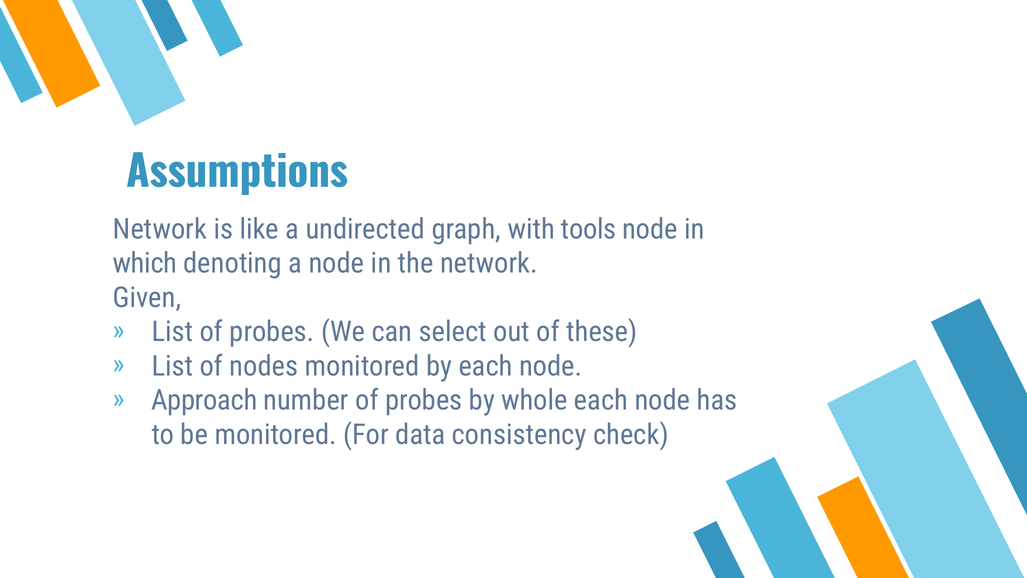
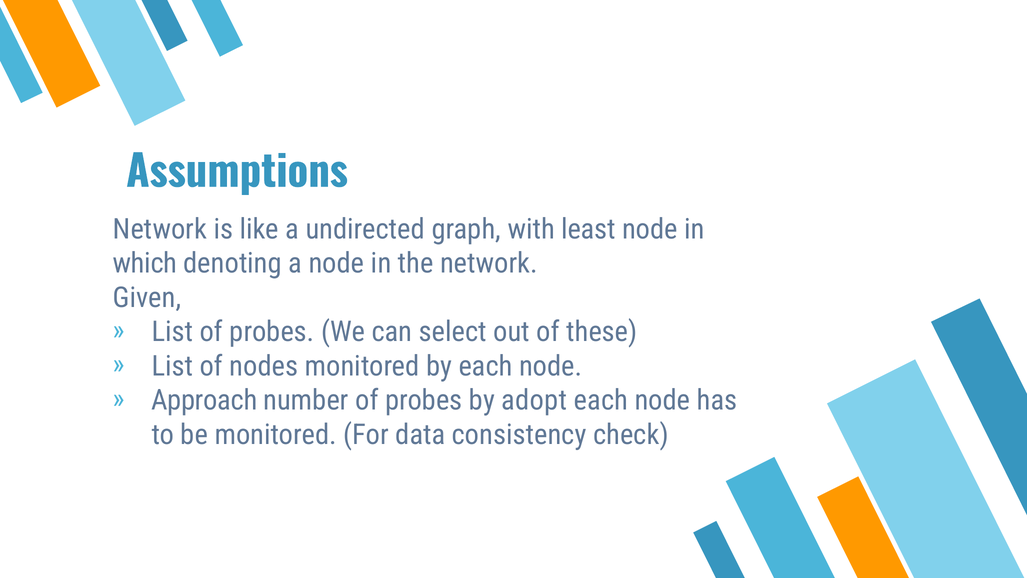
tools: tools -> least (589, 229)
whole: whole -> adopt (534, 400)
